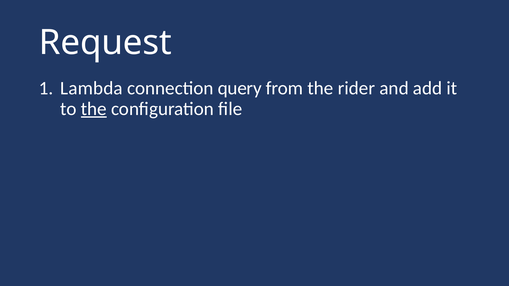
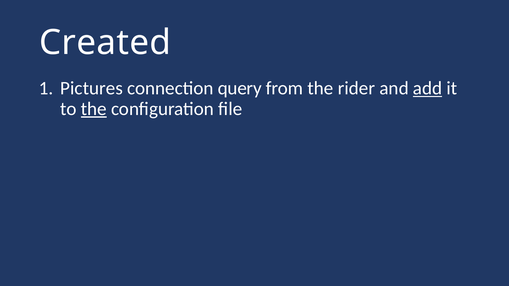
Request: Request -> Created (105, 43)
Lambda: Lambda -> Pictures (92, 88)
add underline: none -> present (428, 88)
